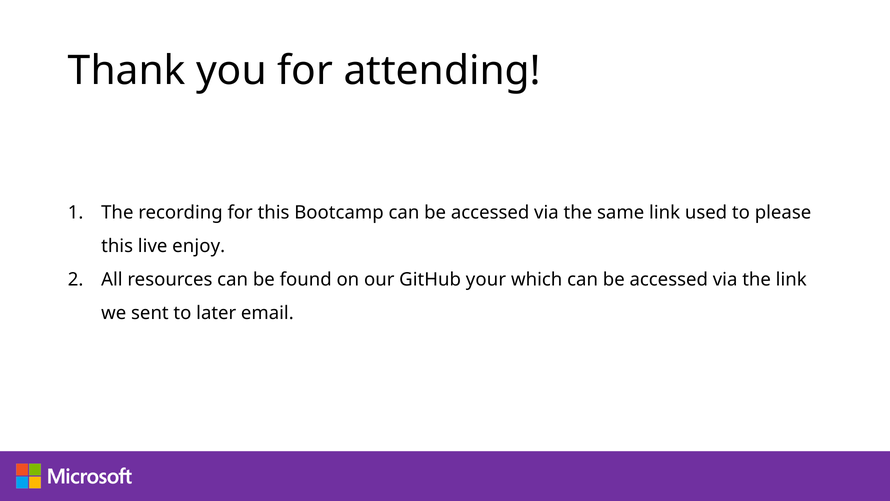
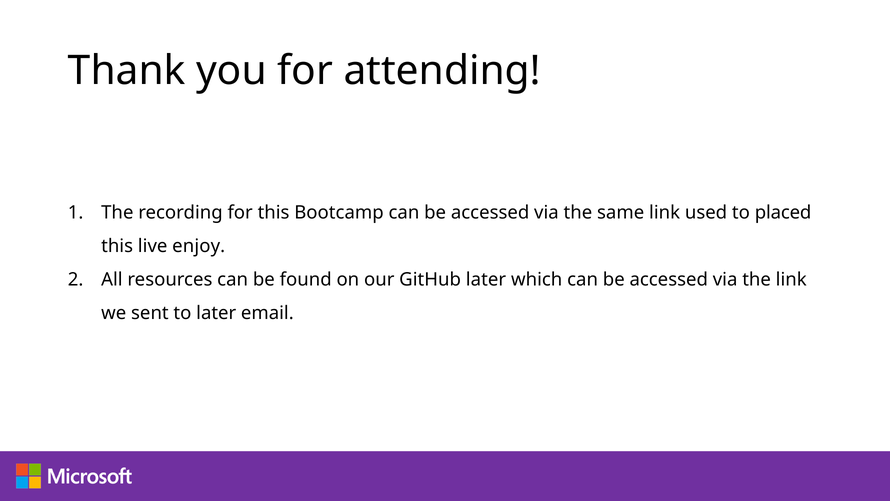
please: please -> placed (783, 213)
GitHub your: your -> later (486, 279)
